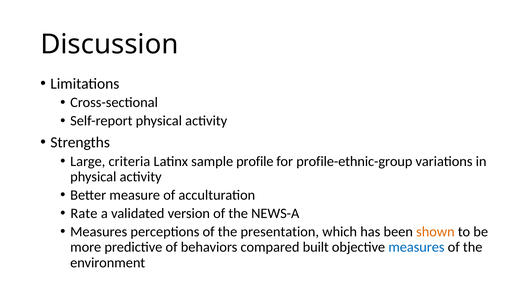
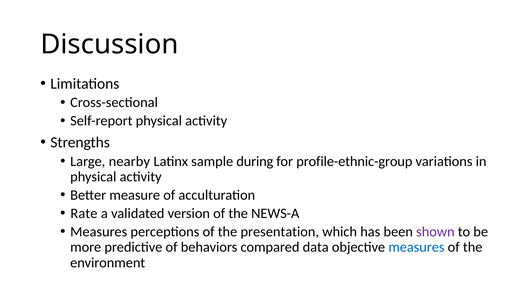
criteria: criteria -> nearby (129, 161)
profile: profile -> during (255, 161)
shown colour: orange -> purple (435, 232)
built: built -> data (316, 247)
